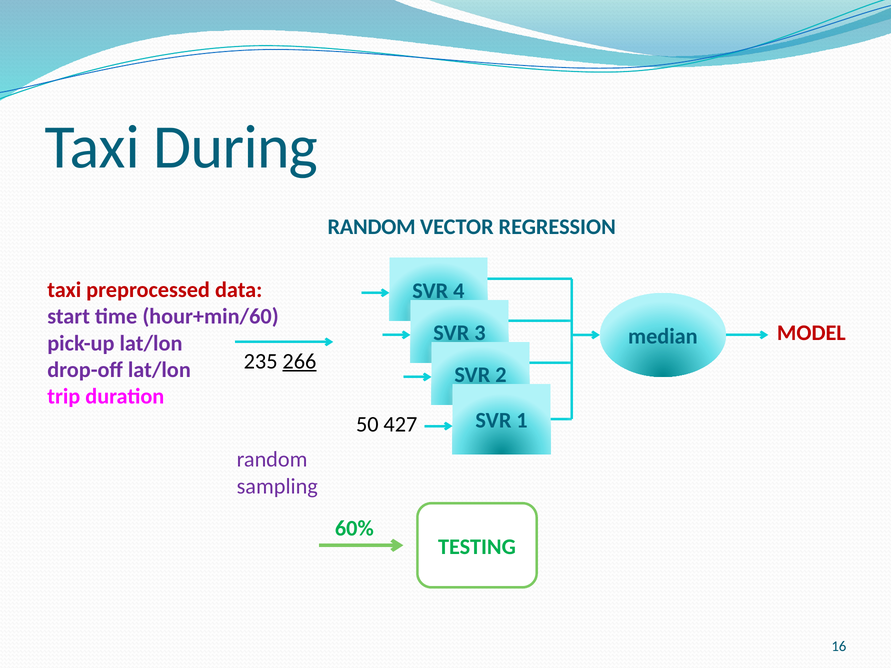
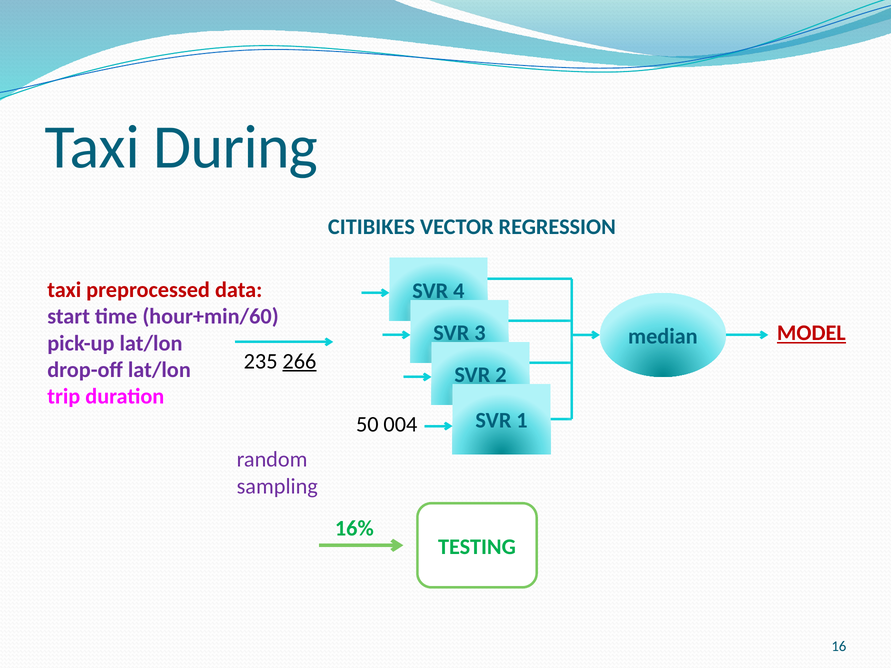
RANDOM: RANDOM -> CITIBIKES (371, 227)
MODEL underline: none -> present (811, 333)
427: 427 -> 004 (400, 424)
60%: 60% -> 16% (354, 529)
